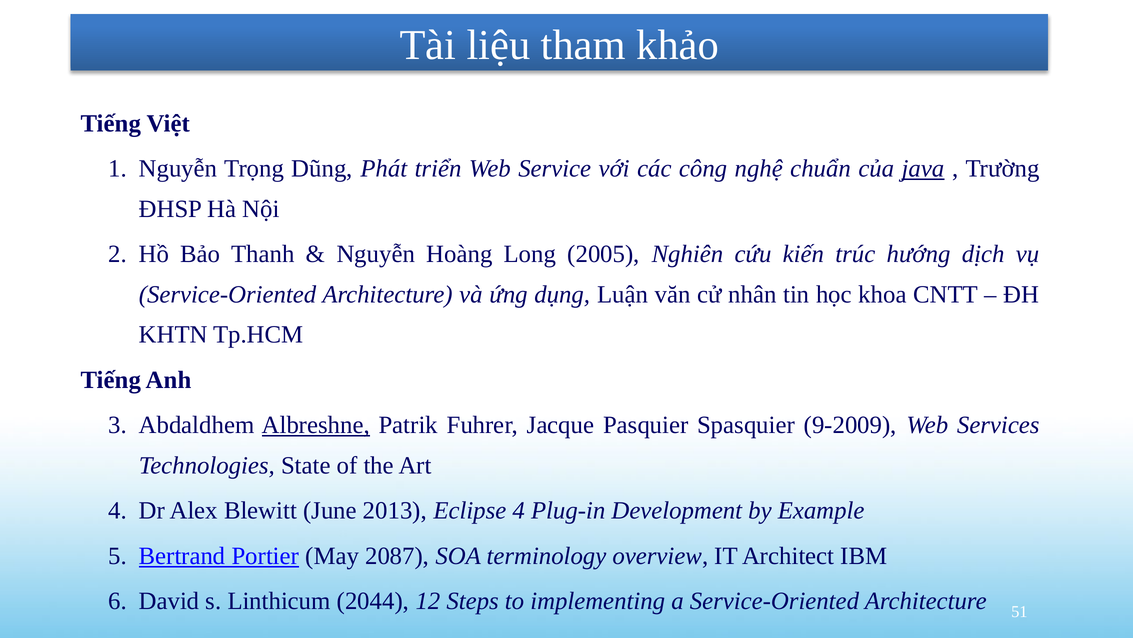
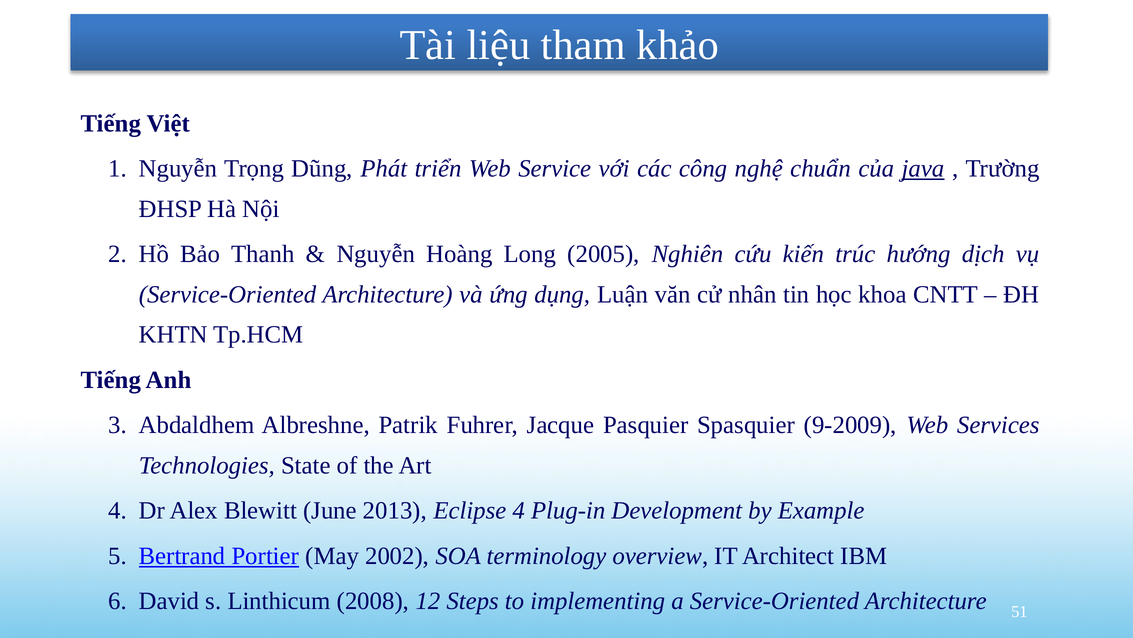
Albreshne underline: present -> none (316, 425)
2087: 2087 -> 2002 (397, 555)
2044: 2044 -> 2008 (373, 601)
